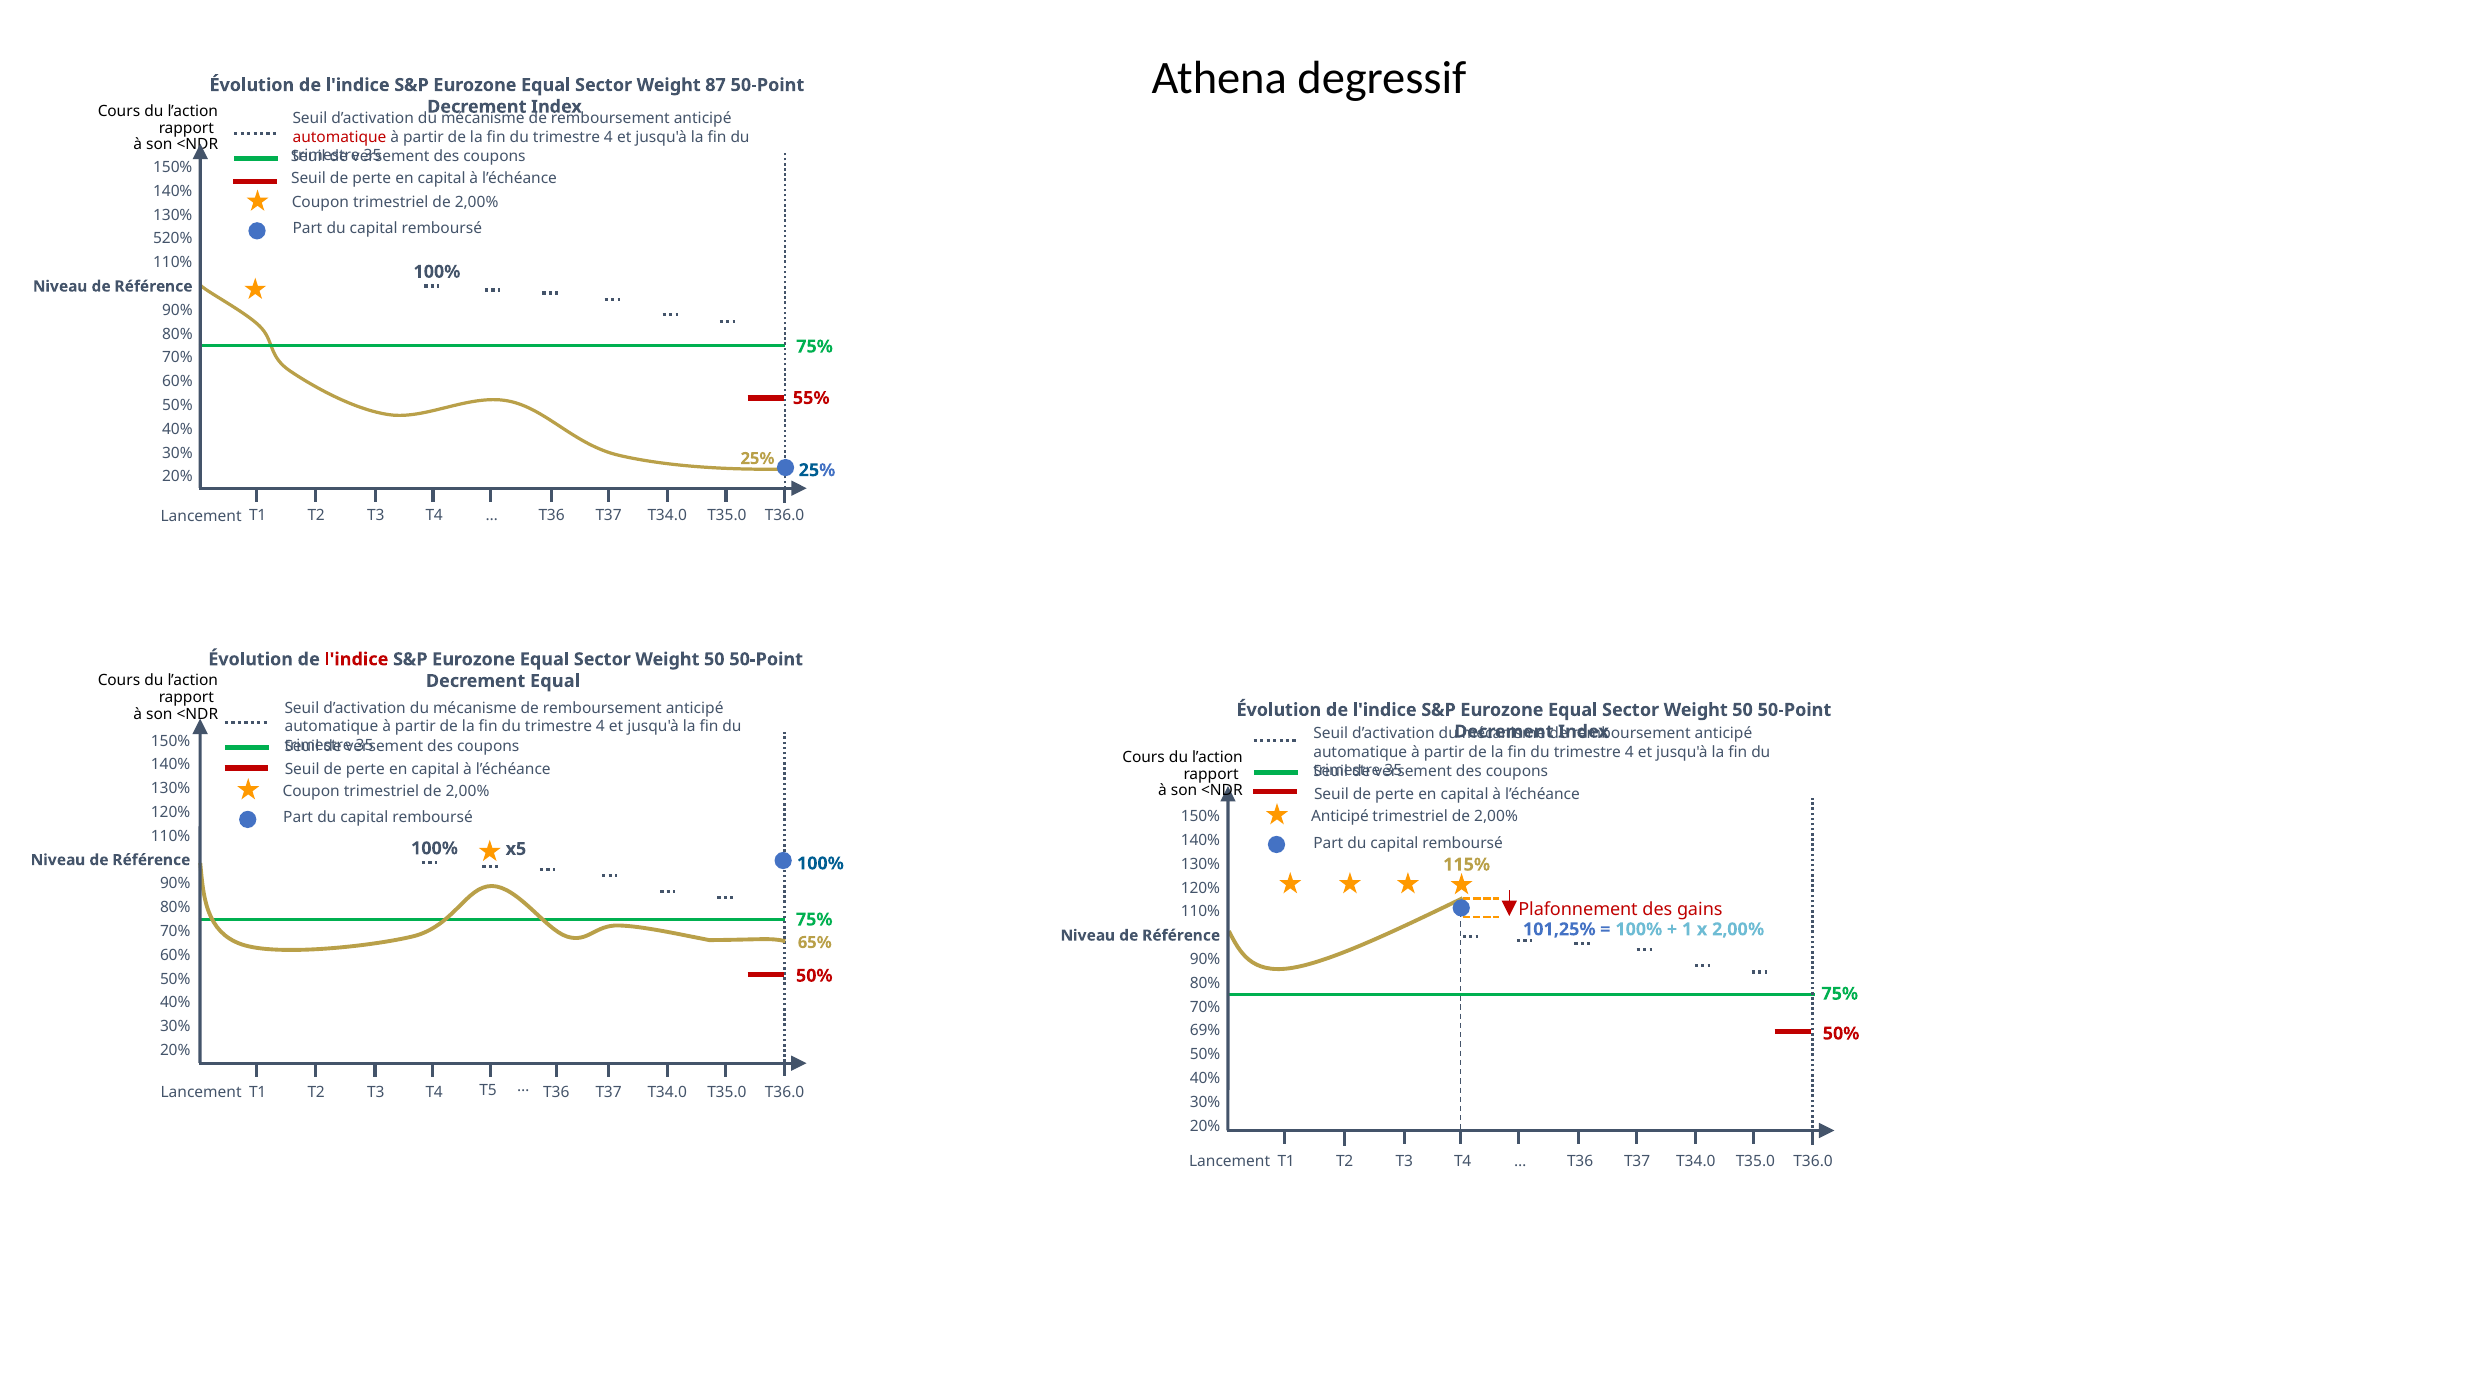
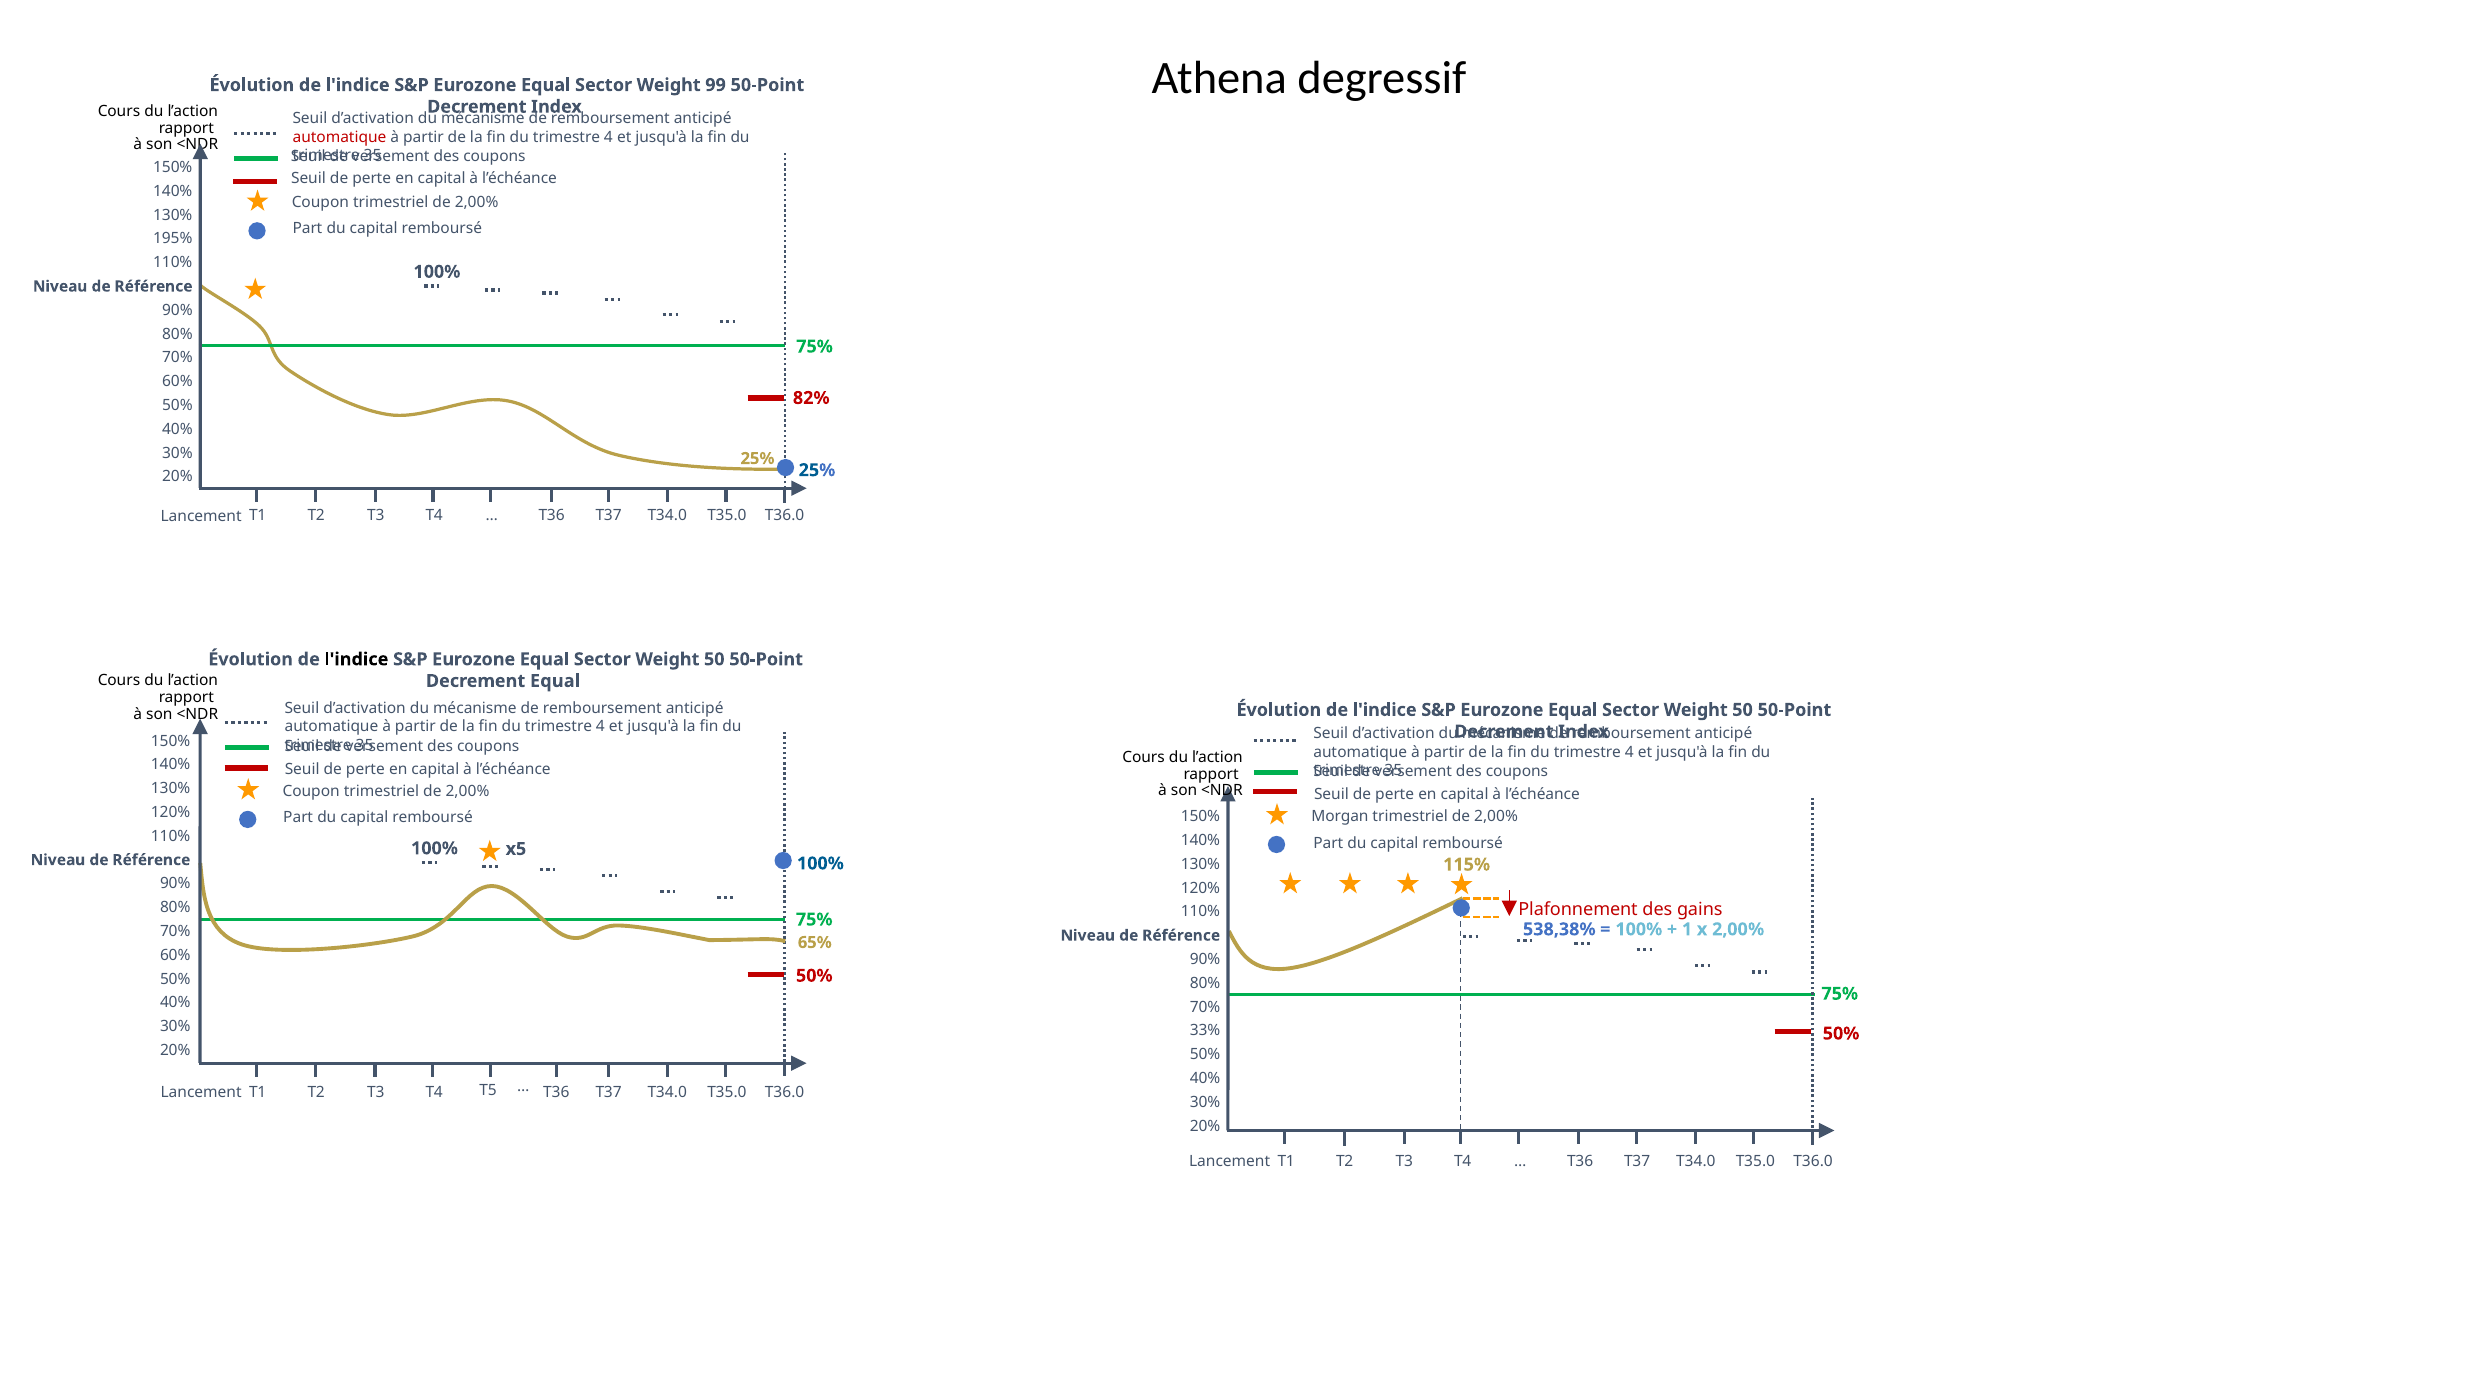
87: 87 -> 99 (716, 85)
520%: 520% -> 195% (173, 239)
55%: 55% -> 82% (811, 398)
l'indice colour: red -> black (356, 659)
Anticipé: Anticipé -> Morgan (1340, 816)
101,25%: 101,25% -> 538,38% (1559, 929)
69%: 69% -> 33% (1205, 1031)
